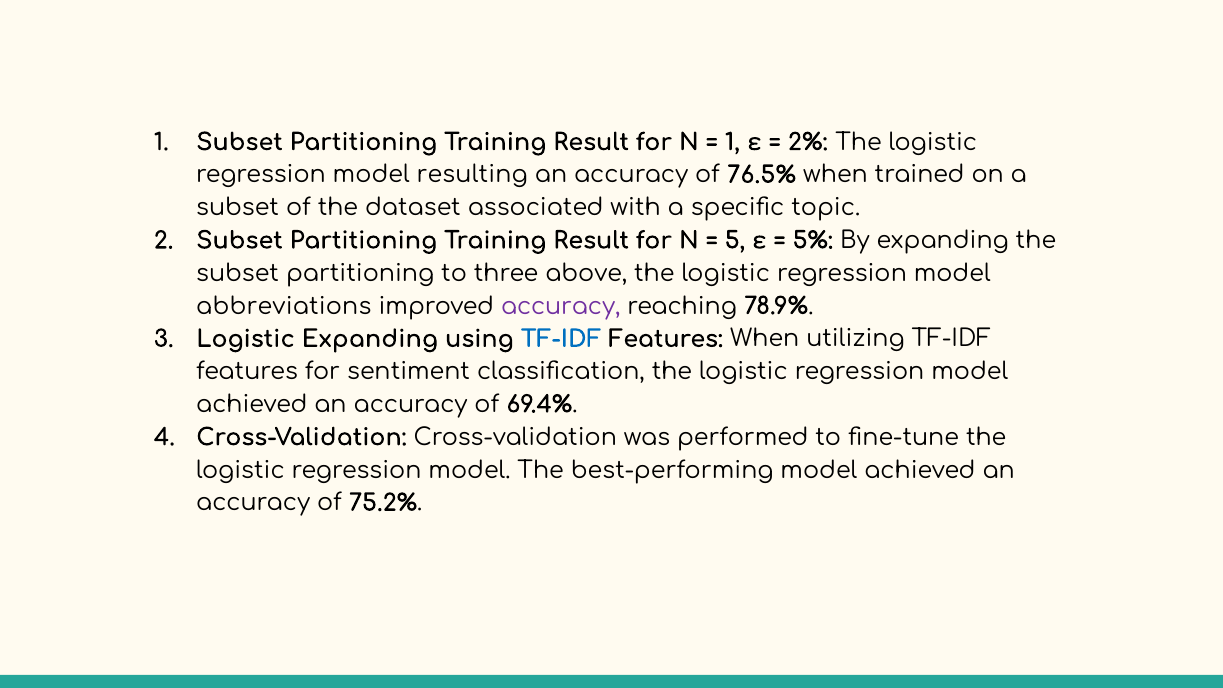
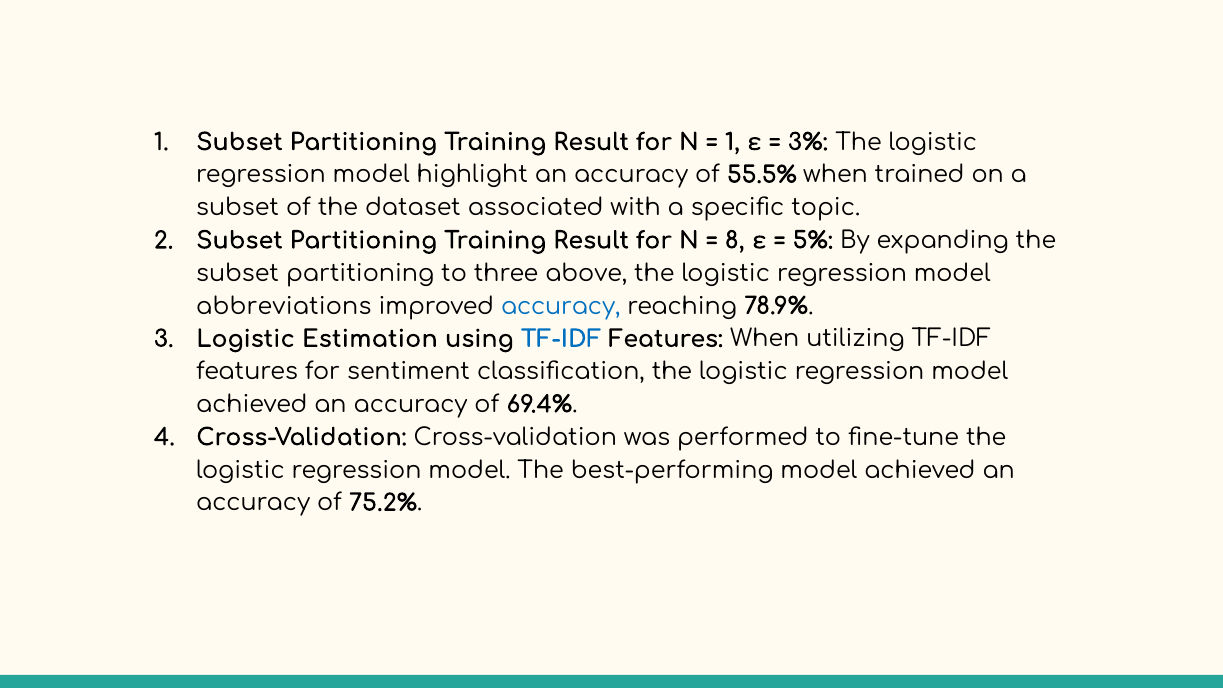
2%: 2% -> 3% (808, 142)
resulting: resulting -> highlight (472, 175)
76.5%: 76.5% -> 55.5% (762, 175)
5: 5 -> 8 (735, 241)
accuracy colour: purple -> blue (561, 306)
Logistic Expanding: Expanding -> Estimation (370, 339)
